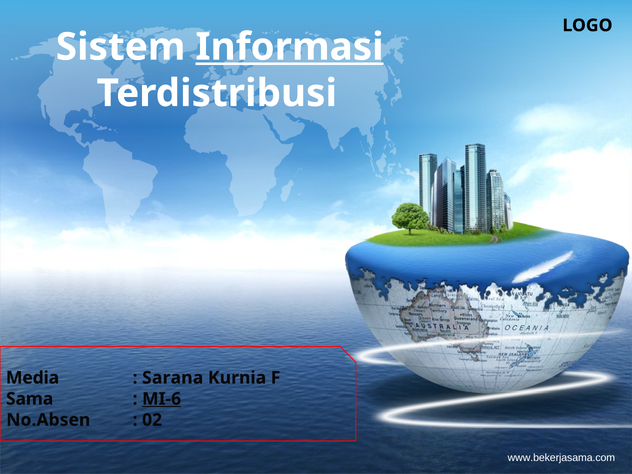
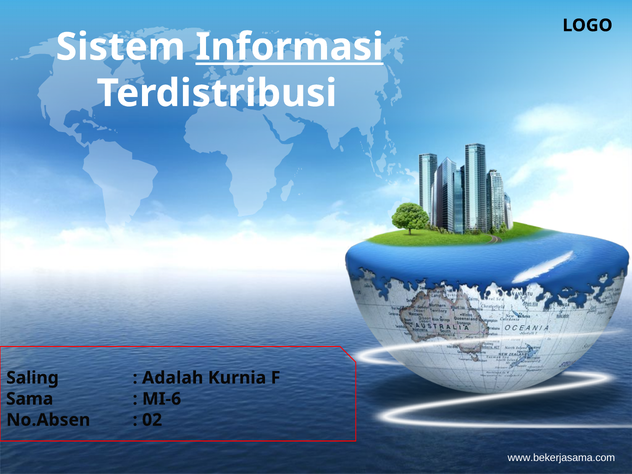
Media: Media -> Saling (32, 378)
Sarana: Sarana -> Adalah (173, 378)
MI-6 underline: present -> none (162, 399)
